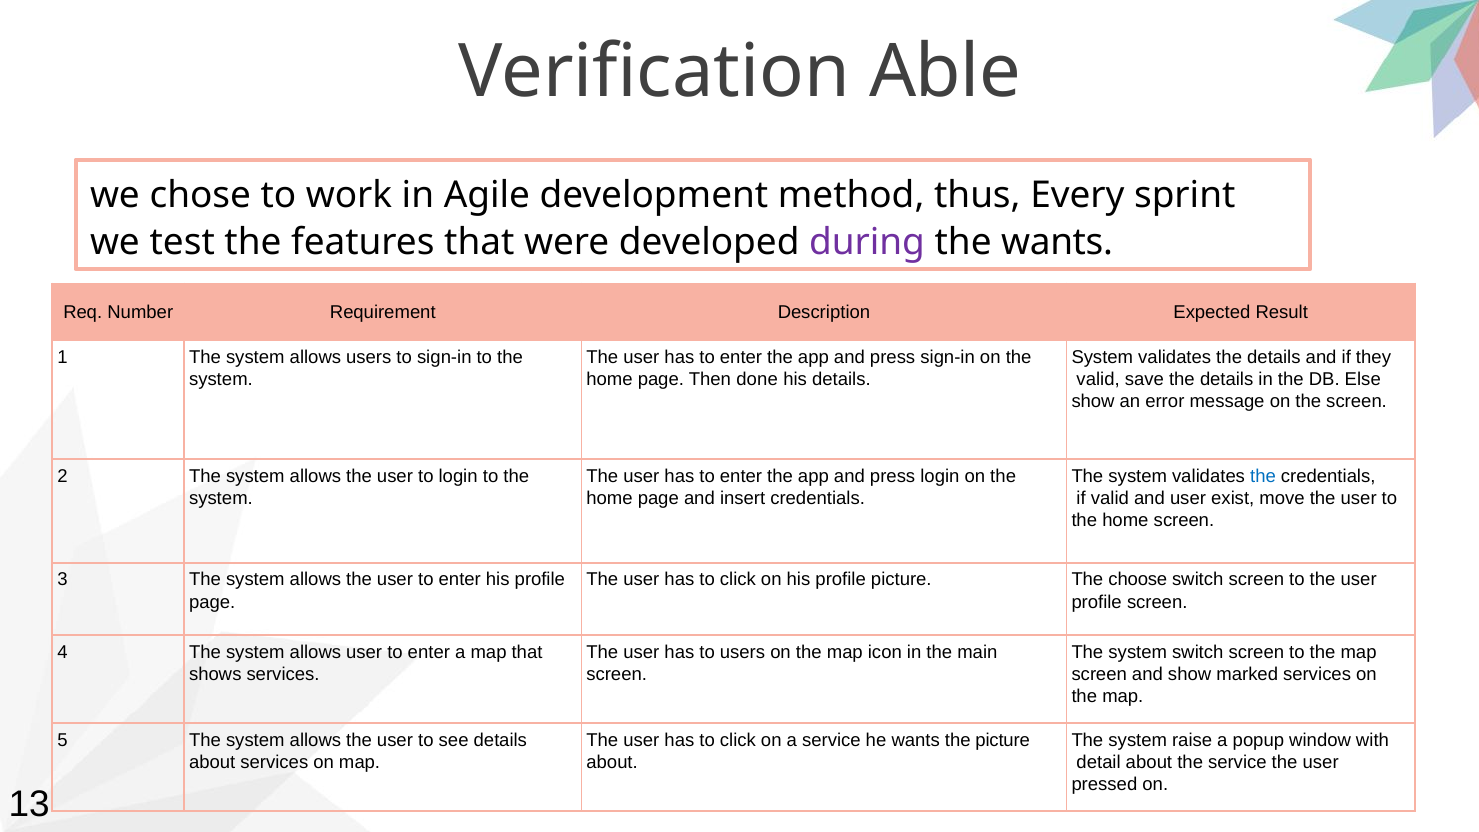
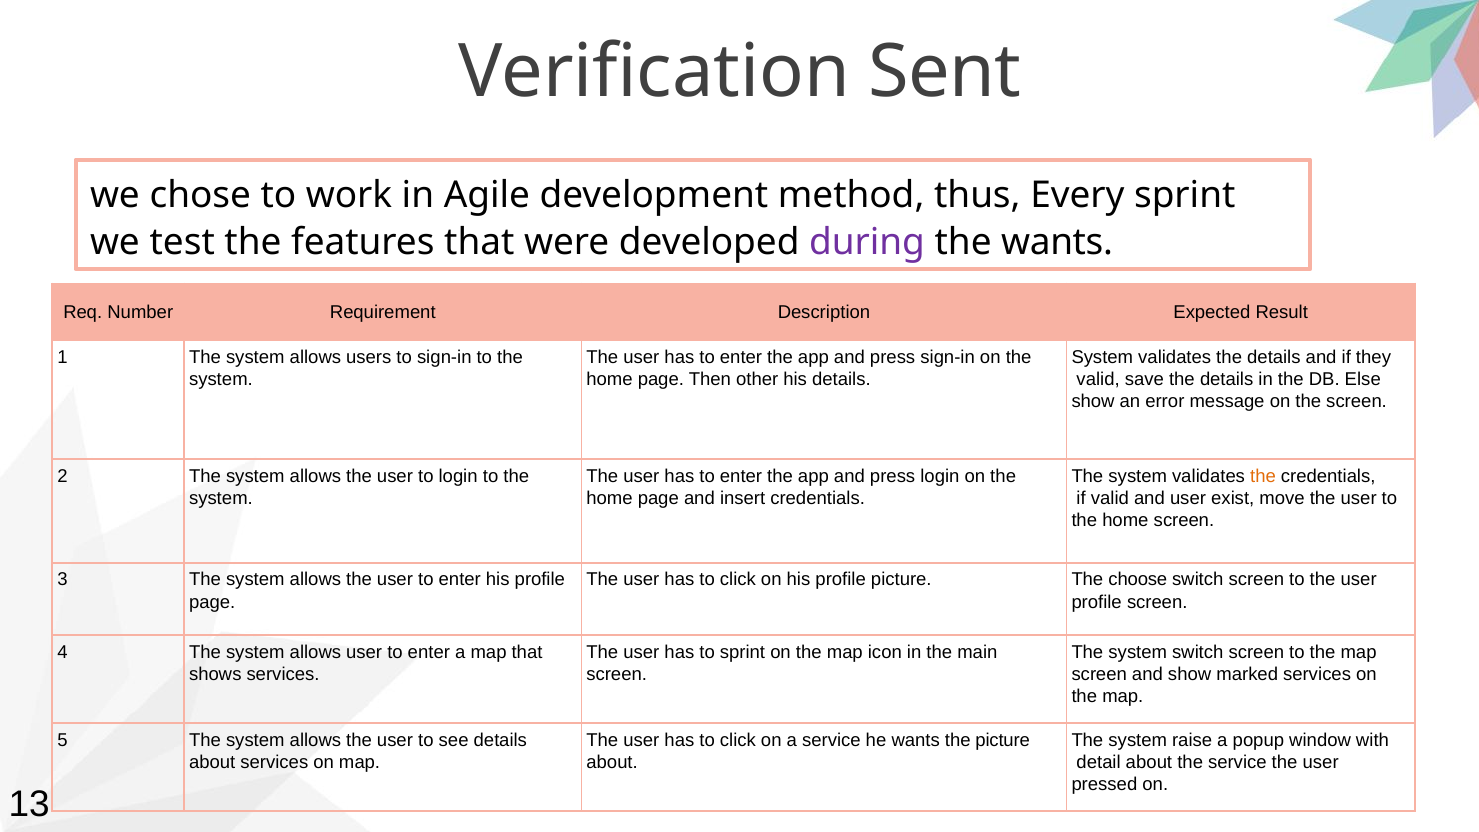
Able: Able -> Sent (945, 72)
done: done -> other (757, 379)
the colour: blue -> orange (1263, 476)
to users: users -> sprint (742, 652)
